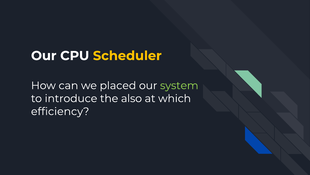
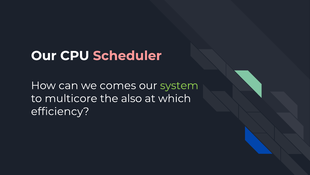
Scheduler colour: yellow -> pink (127, 56)
placed: placed -> comes (118, 85)
introduce: introduce -> multicore (71, 98)
